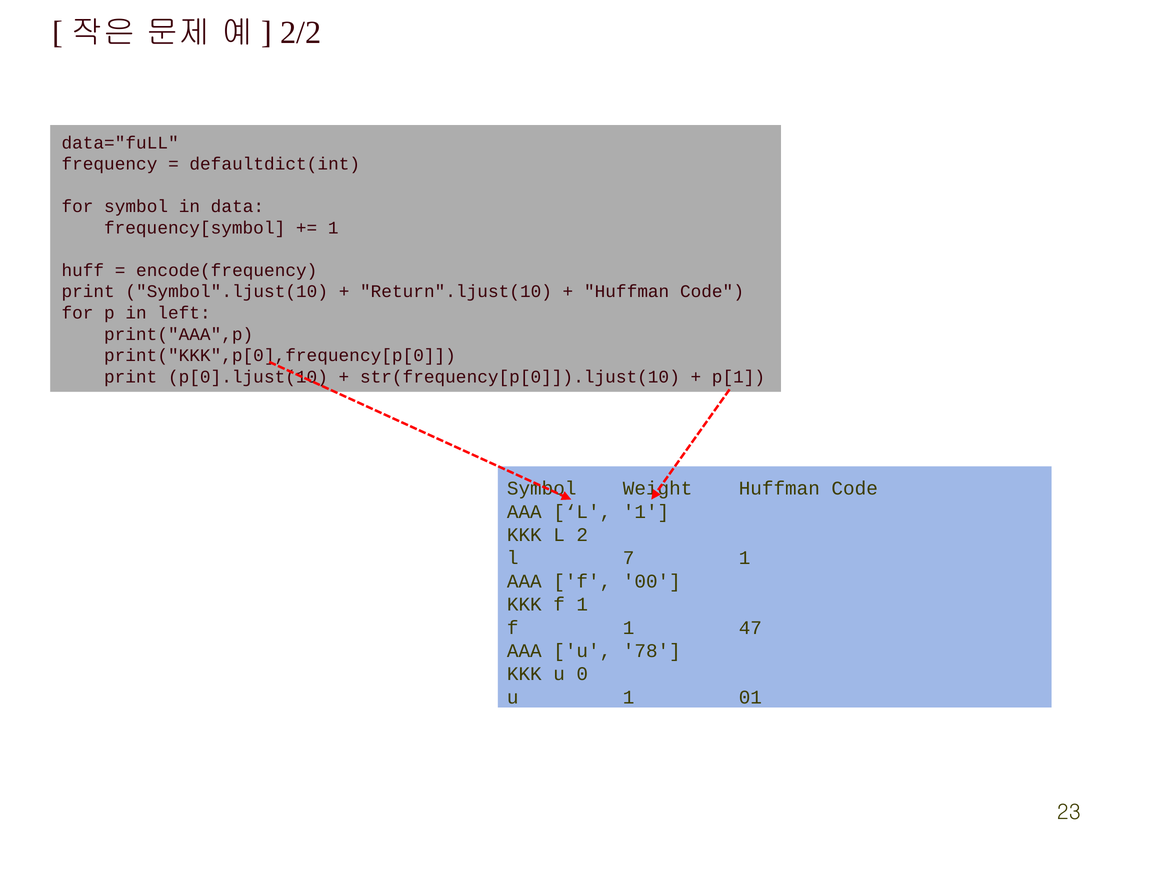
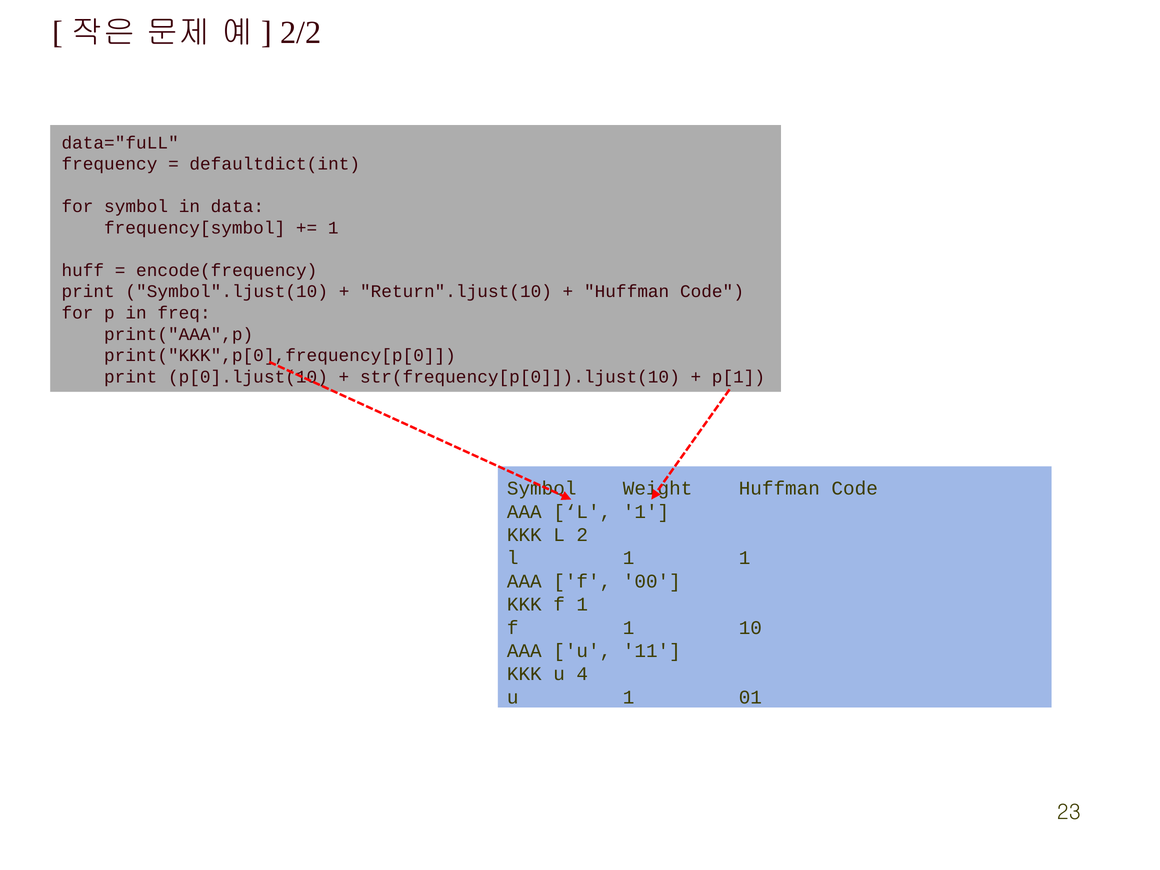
left: left -> freq (184, 313)
7: 7 -> 1 (629, 558)
47: 47 -> 10 (750, 628)
78: 78 -> 11 (652, 651)
0: 0 -> 4 (582, 674)
